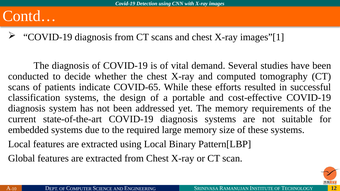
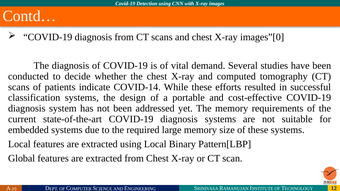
images”[1: images”[1 -> images”[0 (262, 37)
COVID-65: COVID-65 -> COVID-14 (137, 87)
